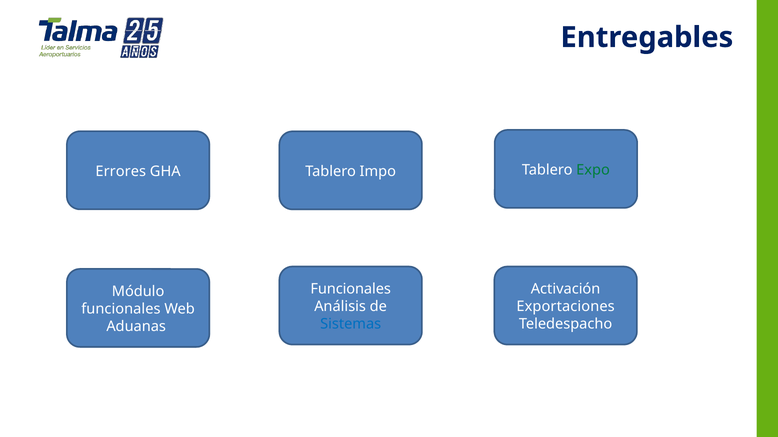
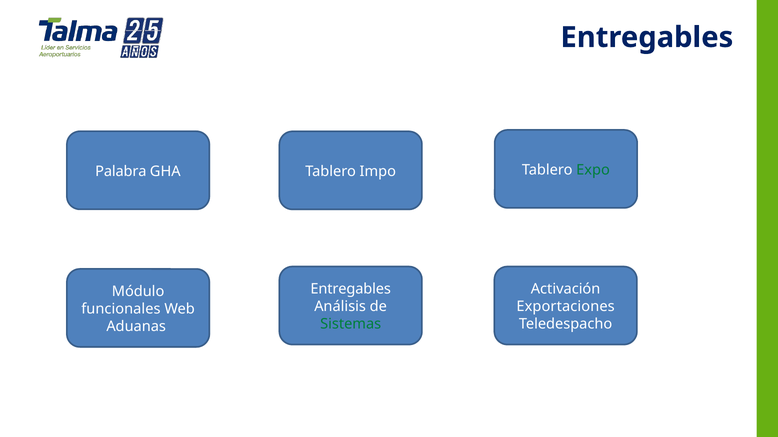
Errores: Errores -> Palabra (121, 172)
Funcionales: Funcionales -> Entregables (351, 290)
Sistemas colour: blue -> green (351, 325)
